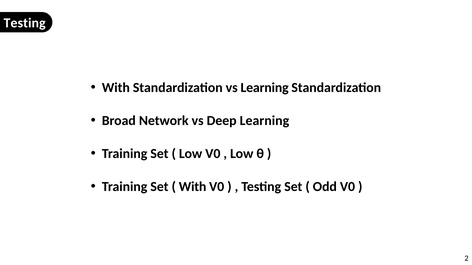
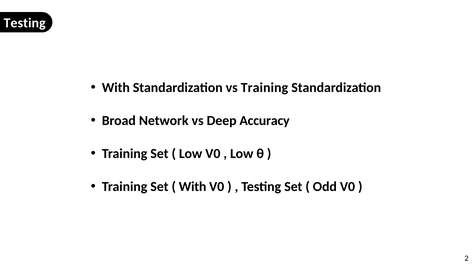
vs Learning: Learning -> Training (264, 88)
Deep Learning: Learning -> Accuracy (265, 121)
